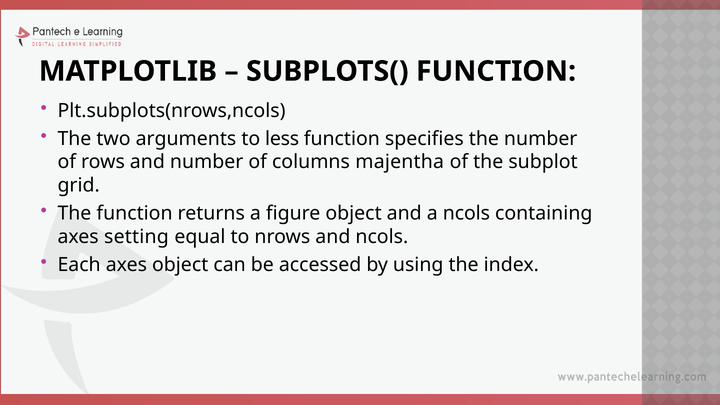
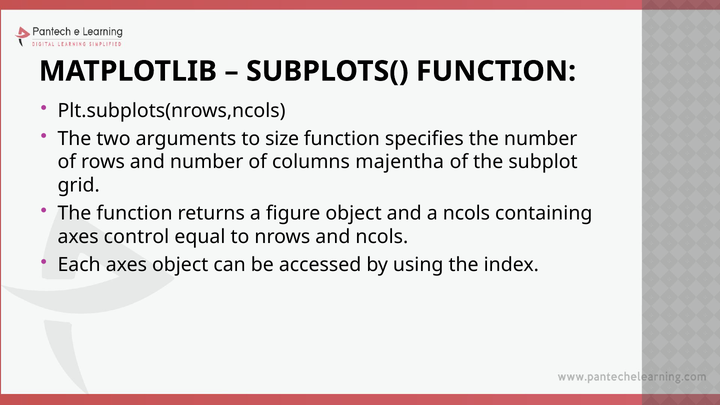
less: less -> size (282, 139)
setting: setting -> control (137, 237)
